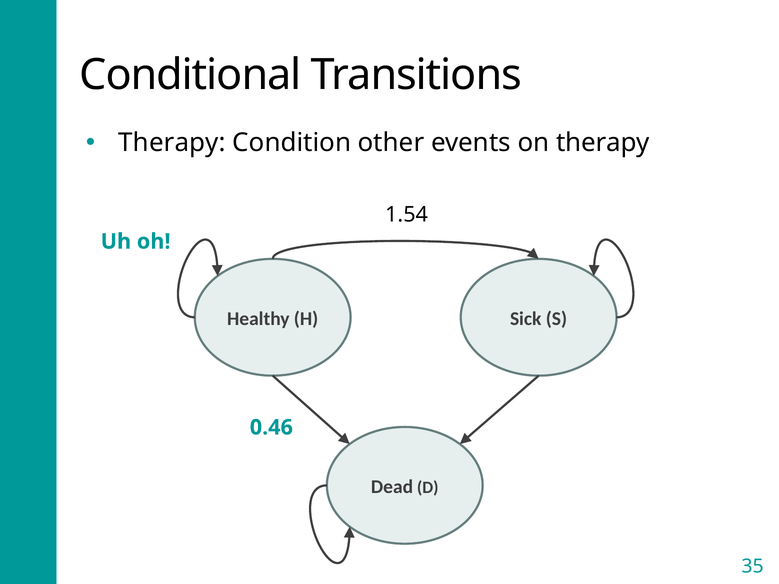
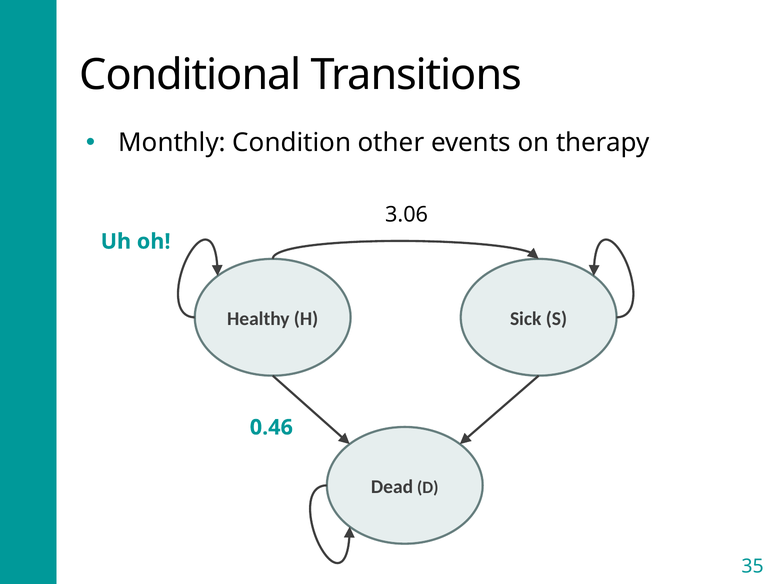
Therapy: Therapy -> Monthly (172, 143)
1.54: 1.54 -> 3.06 (407, 215)
